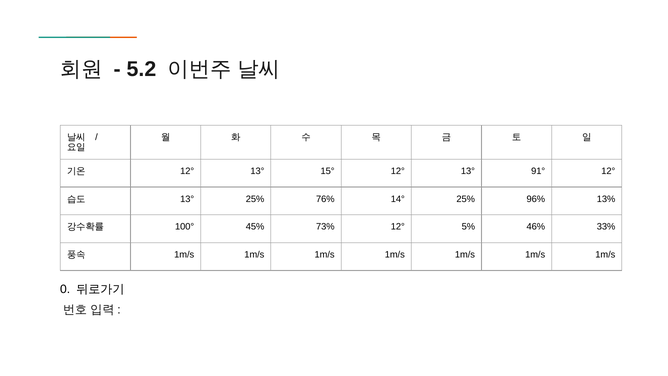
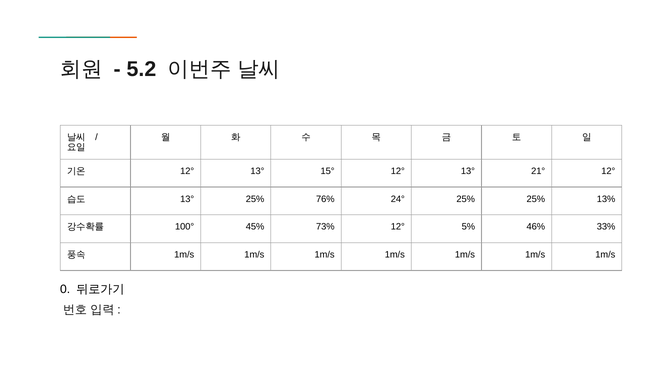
91°: 91° -> 21° (538, 171)
14°: 14° -> 24° (398, 199)
25% 96%: 96% -> 25% (536, 199)
